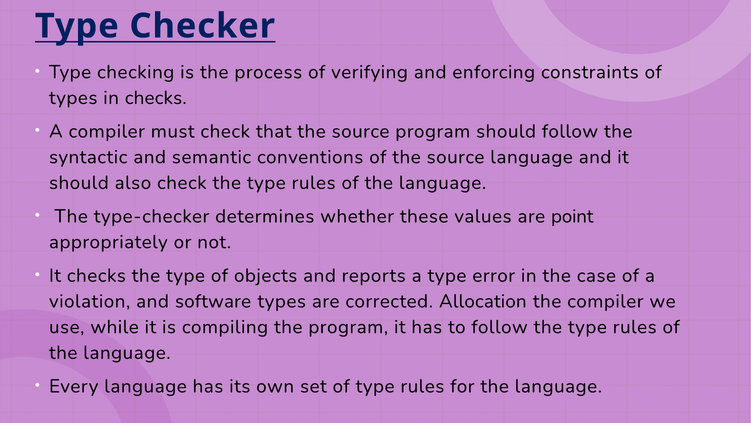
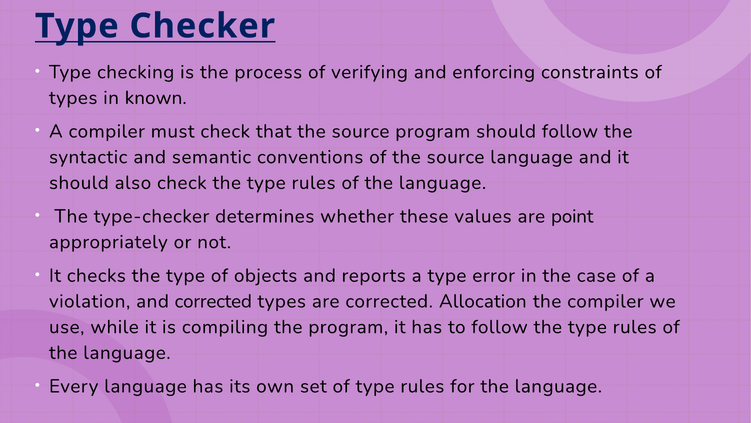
in checks: checks -> known (156, 98)
and software: software -> corrected (213, 301)
